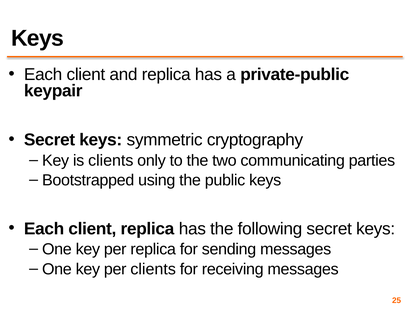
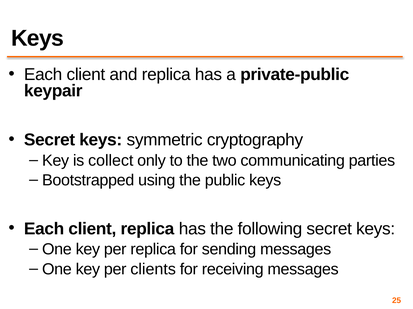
is clients: clients -> collect (111, 161)
